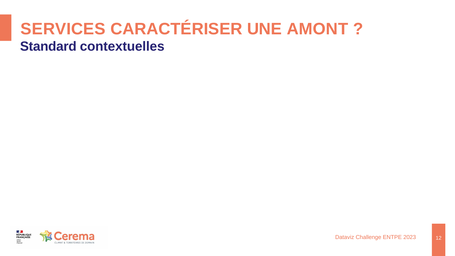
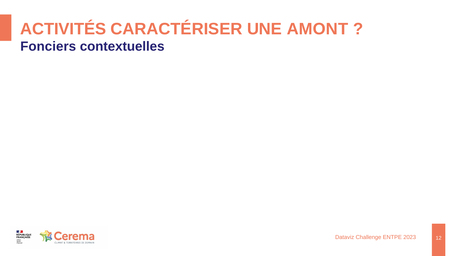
SERVICES: SERVICES -> ACTIVITÉS (63, 29)
Standard: Standard -> Fonciers (48, 46)
